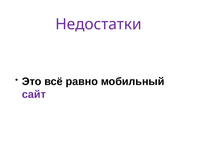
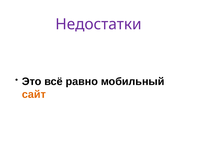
сайт colour: purple -> orange (34, 94)
